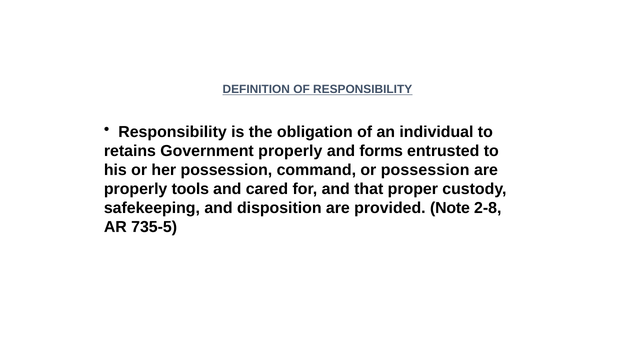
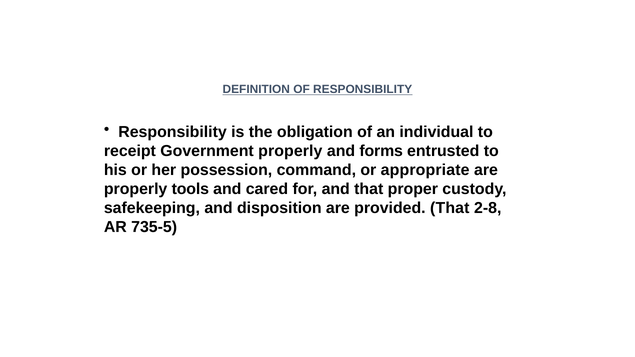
retains: retains -> receipt (130, 151)
or possession: possession -> appropriate (425, 170)
provided Note: Note -> That (450, 208)
